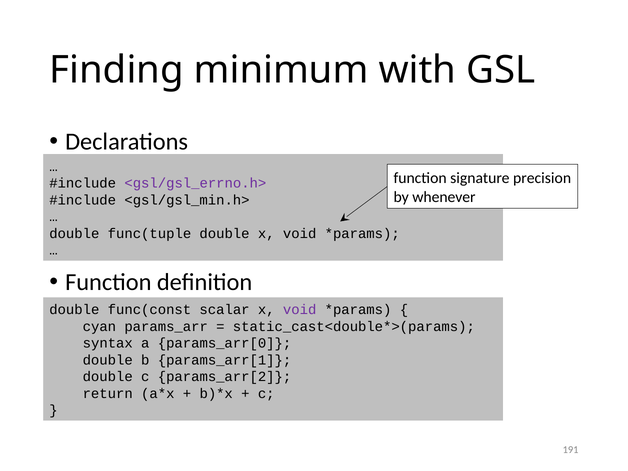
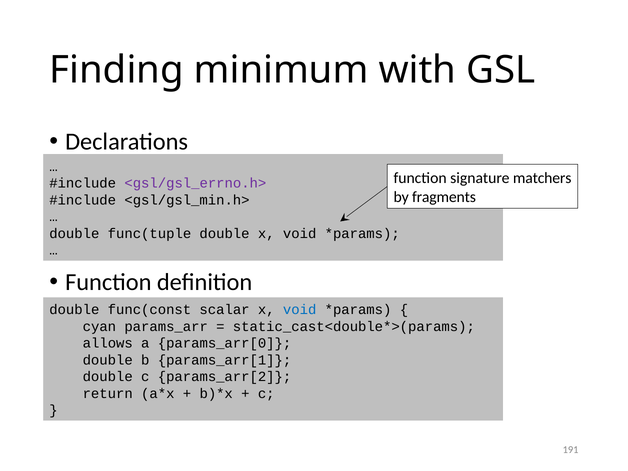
precision: precision -> matchers (542, 178)
whenever: whenever -> fragments (444, 197)
void colour: purple -> blue (300, 310)
syntax: syntax -> allows (108, 343)
